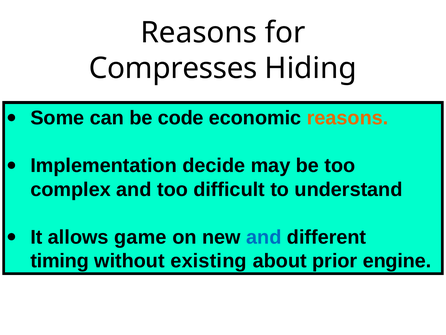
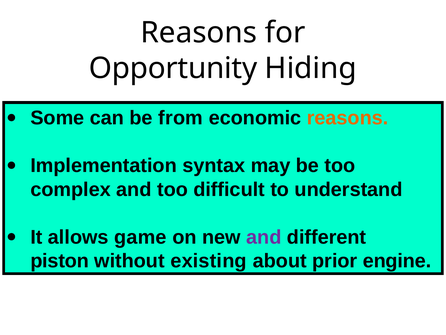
Compresses: Compresses -> Opportunity (173, 68)
code: code -> from (181, 118)
decide: decide -> syntax (214, 165)
and colour: blue -> purple (264, 237)
timing: timing -> piston (60, 261)
